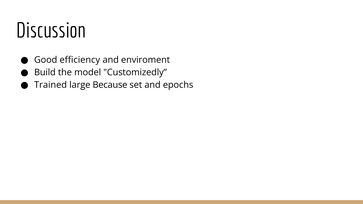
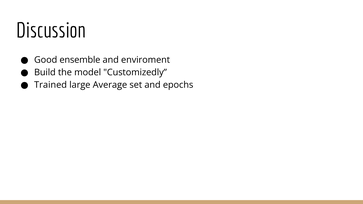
efficiency: efficiency -> ensemble (80, 60)
Because: Because -> Average (110, 85)
